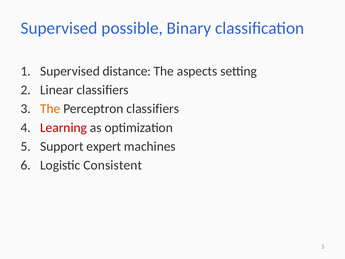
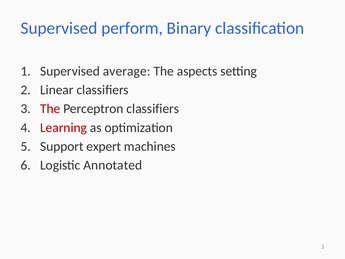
possible: possible -> perform (132, 28)
distance: distance -> average (127, 71)
The colour: orange -> red (50, 109)
Consistent: Consistent -> Annotated (113, 165)
